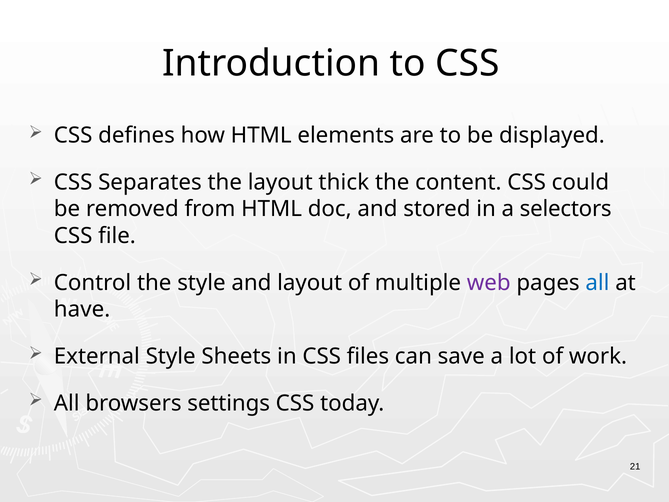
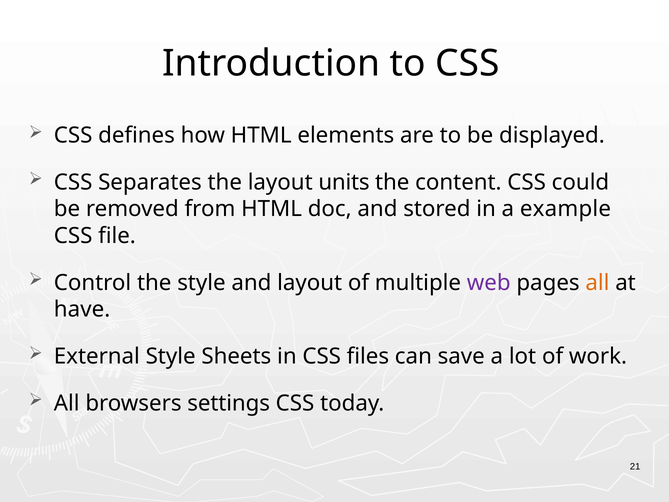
thick: thick -> units (344, 182)
selectors: selectors -> example (565, 209)
all colour: blue -> orange (597, 283)
